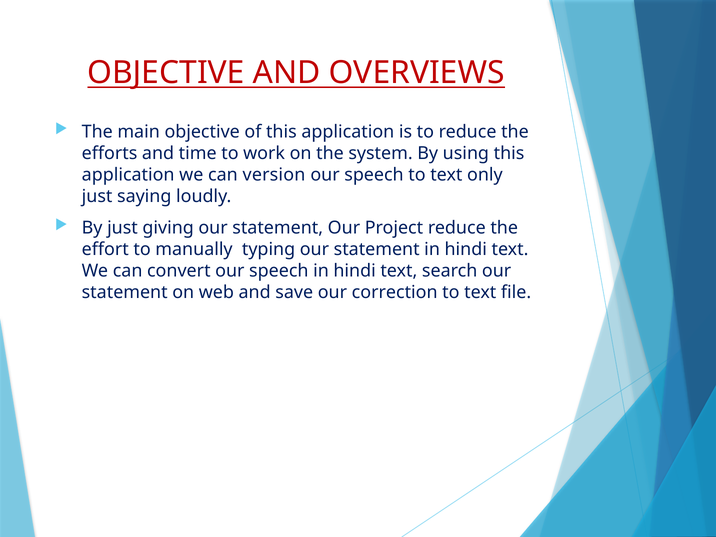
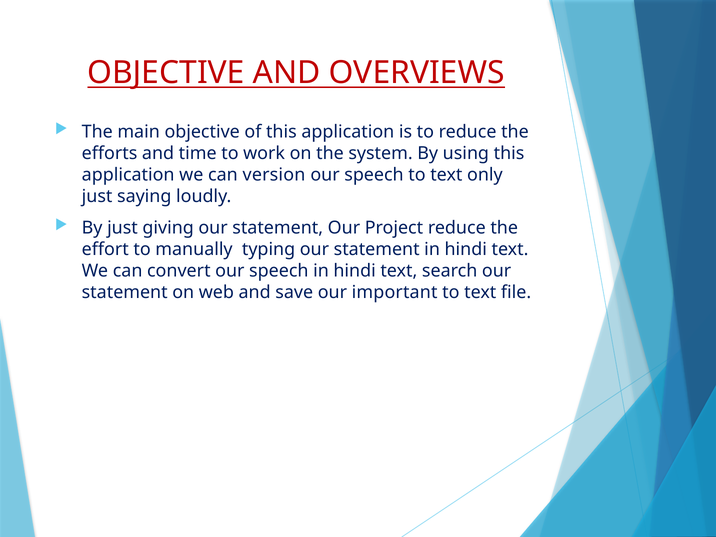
correction: correction -> important (395, 292)
